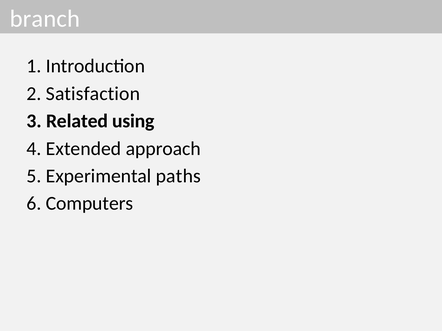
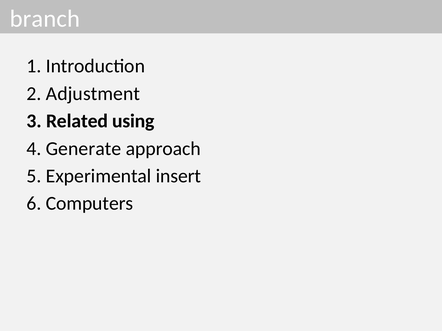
Satisfaction: Satisfaction -> Adjustment (93, 94)
Extended: Extended -> Generate (84, 149)
paths: paths -> insert (178, 176)
